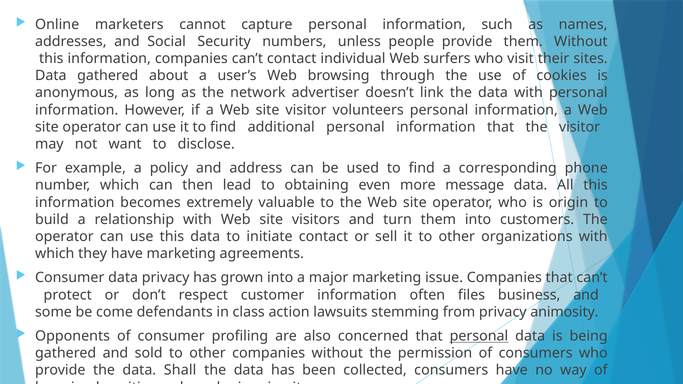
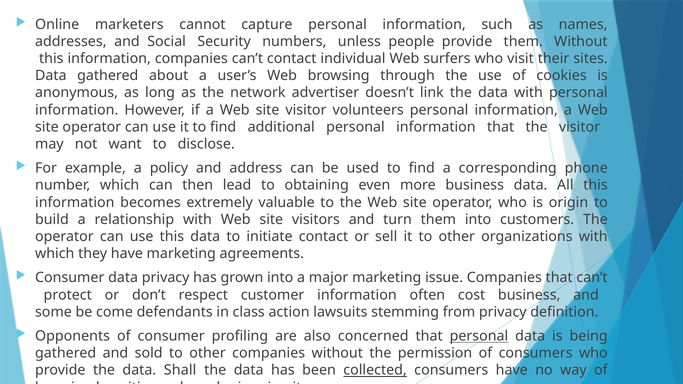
more message: message -> business (475, 185)
files: files -> cost (472, 295)
animosity: animosity -> definition (564, 312)
collected underline: none -> present (375, 370)
